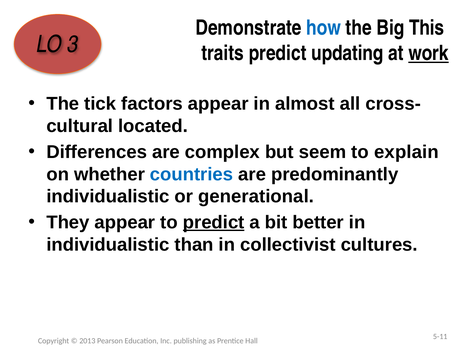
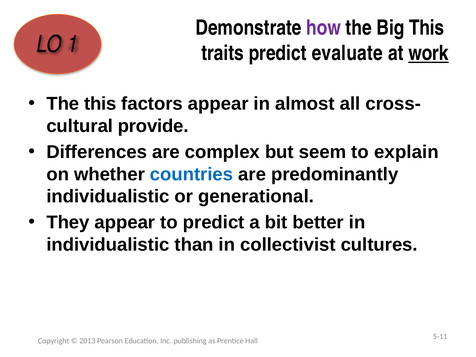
how colour: blue -> purple (324, 28)
3: 3 -> 1 (72, 44)
updating: updating -> evaluate (347, 53)
The tick: tick -> this (100, 104)
located: located -> provide (153, 126)
predict underline: present -> none (214, 222)
